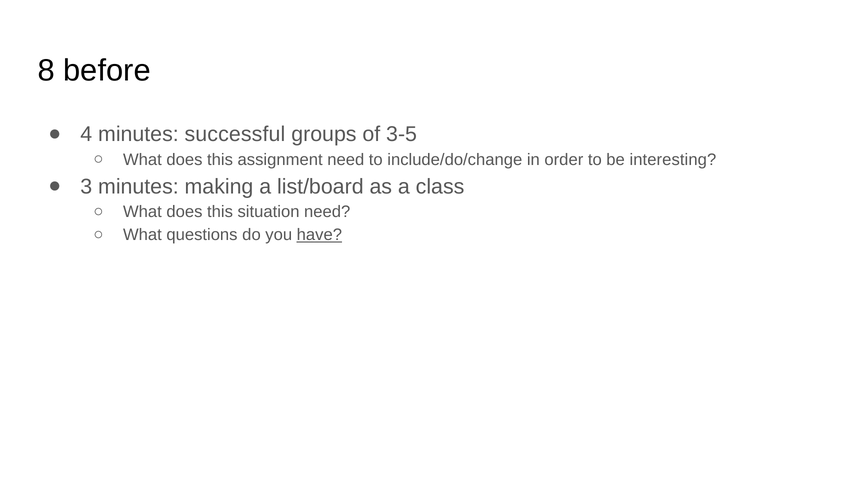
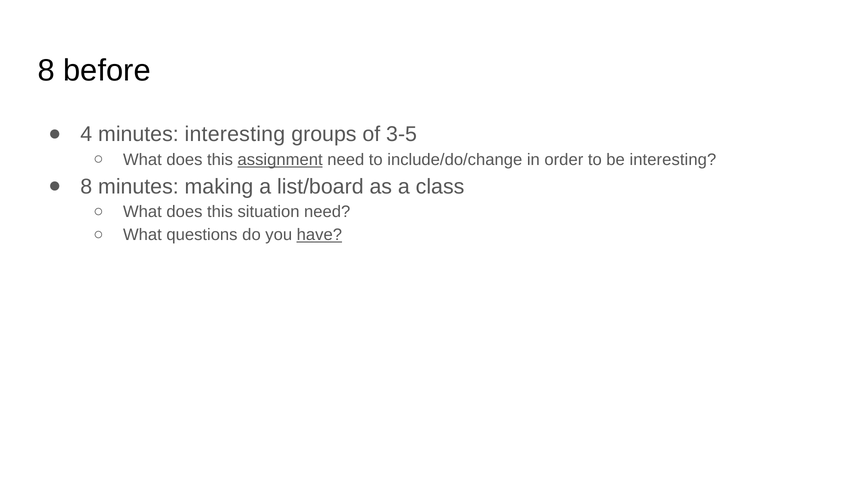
minutes successful: successful -> interesting (235, 134)
assignment underline: none -> present (280, 160)
3: 3 -> 8 (86, 187)
